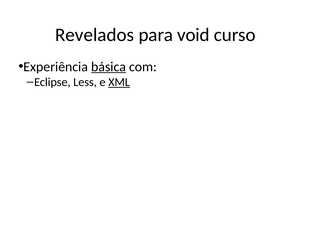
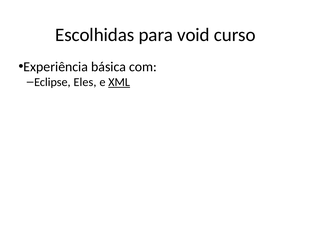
Revelados: Revelados -> Escolhidas (95, 35)
básica underline: present -> none (109, 67)
Less: Less -> Eles (85, 82)
